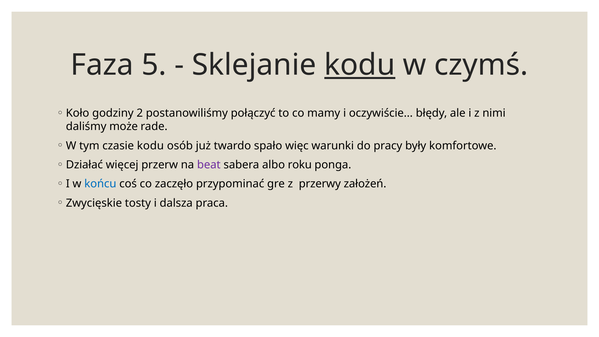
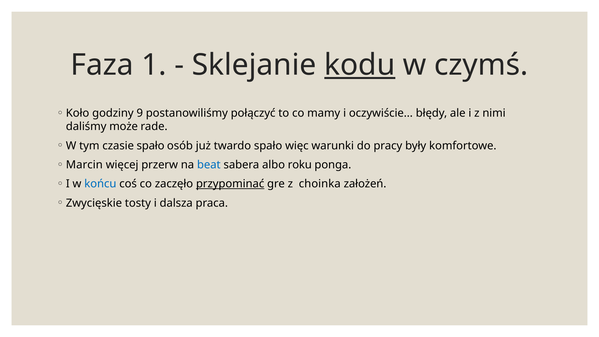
5: 5 -> 1 (154, 65)
2: 2 -> 9 (140, 113)
czasie kodu: kodu -> spało (151, 146)
Działać: Działać -> Marcin (84, 165)
beat colour: purple -> blue (209, 165)
przypominać underline: none -> present (230, 184)
przerwy: przerwy -> choinka (320, 184)
